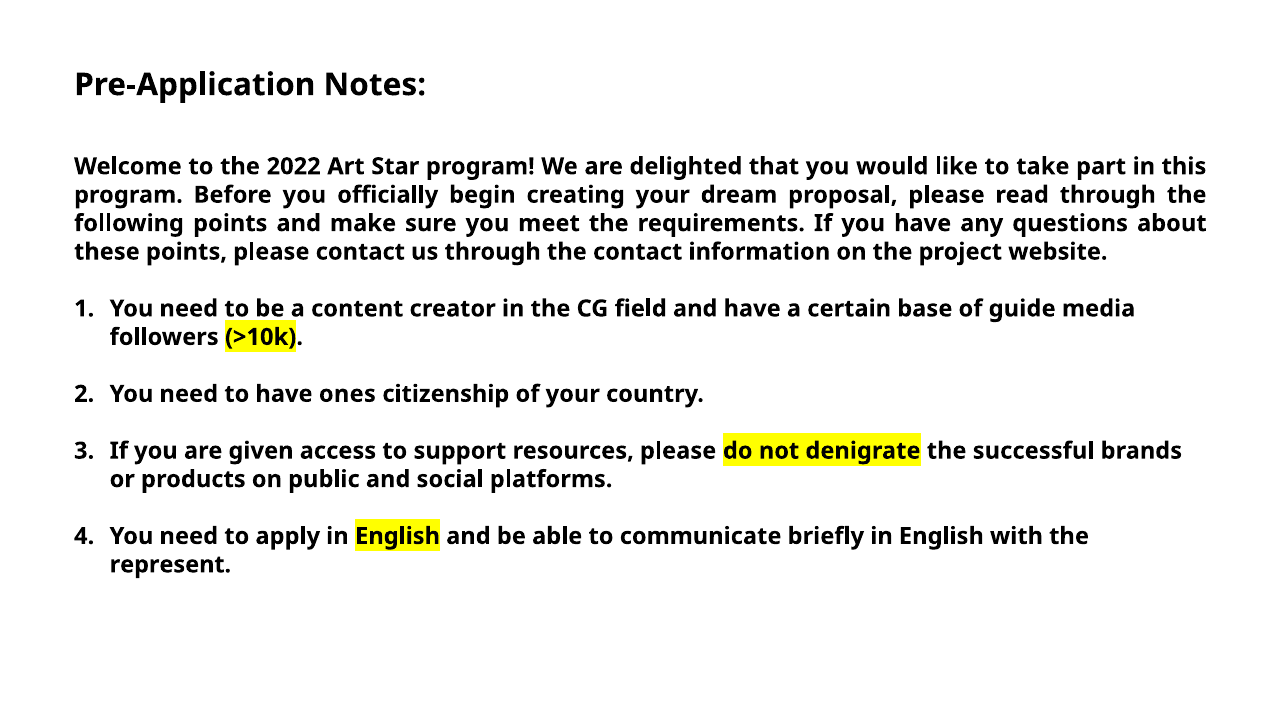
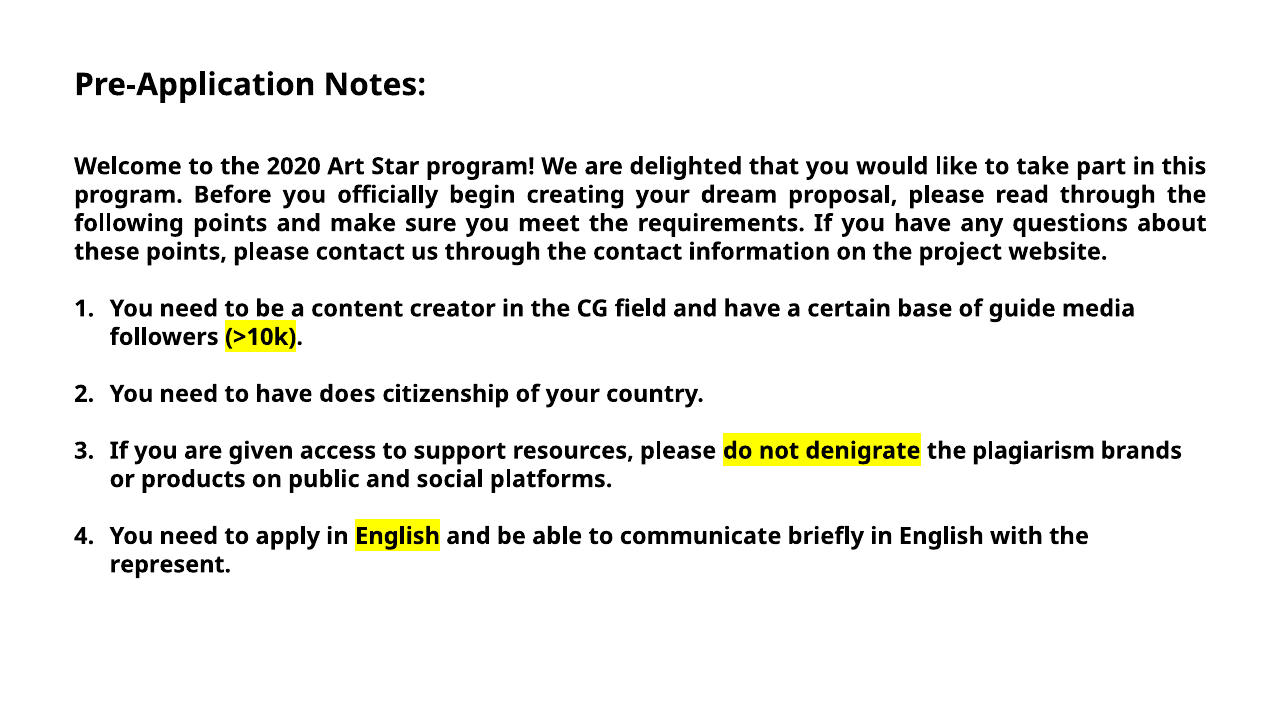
2022: 2022 -> 2020 (294, 166)
ones: ones -> does (347, 394)
successful: successful -> plagiarism (1034, 450)
